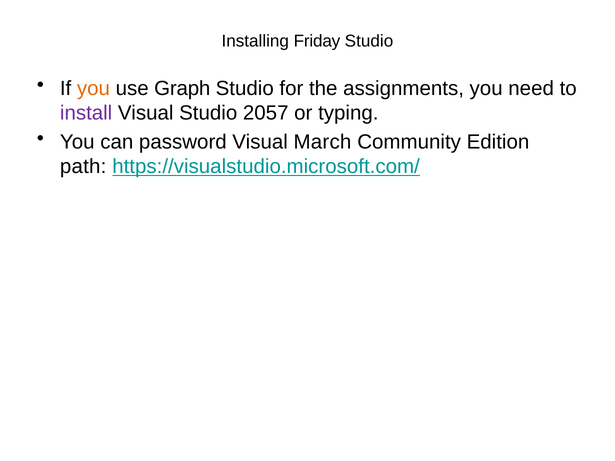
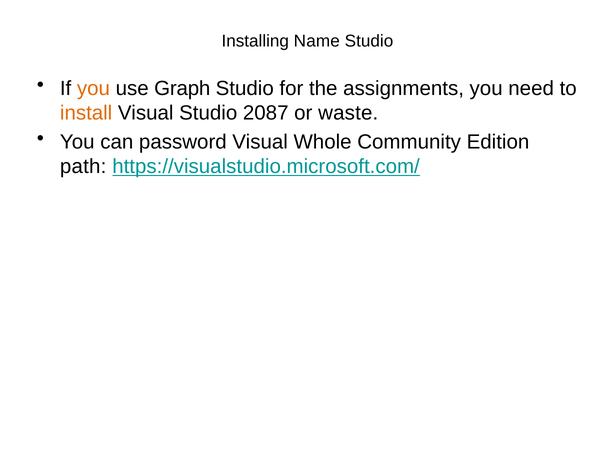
Friday: Friday -> Name (317, 41)
install colour: purple -> orange (86, 113)
2057: 2057 -> 2087 (266, 113)
typing: typing -> waste (348, 113)
March: March -> Whole (323, 142)
